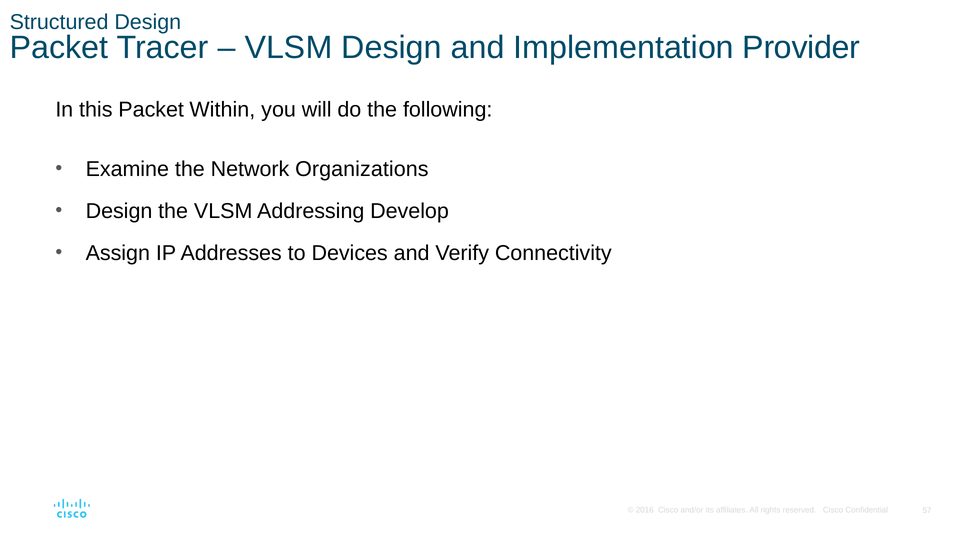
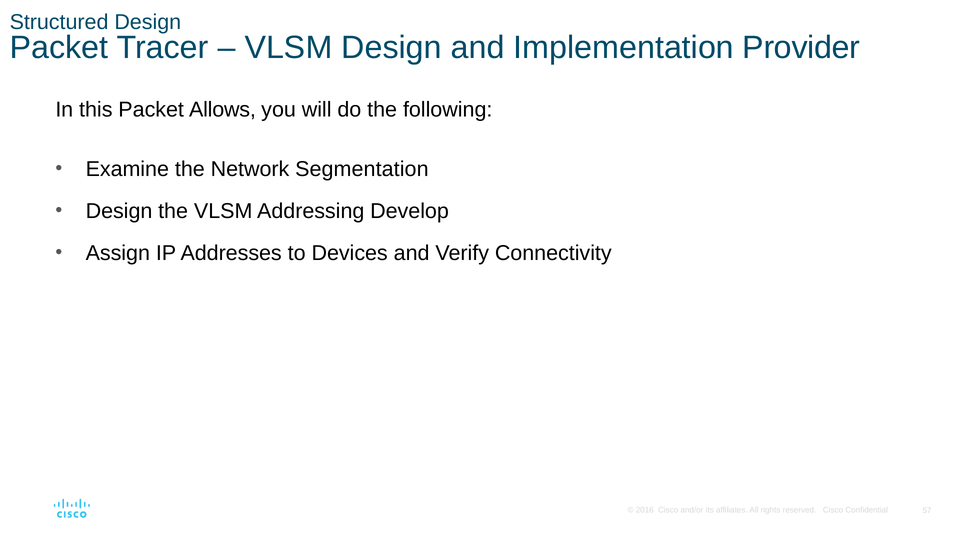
Within: Within -> Allows (222, 110)
Organizations: Organizations -> Segmentation (362, 169)
